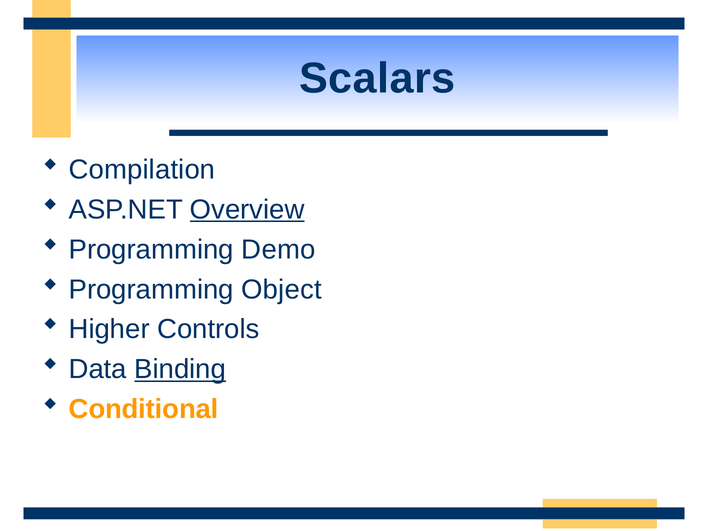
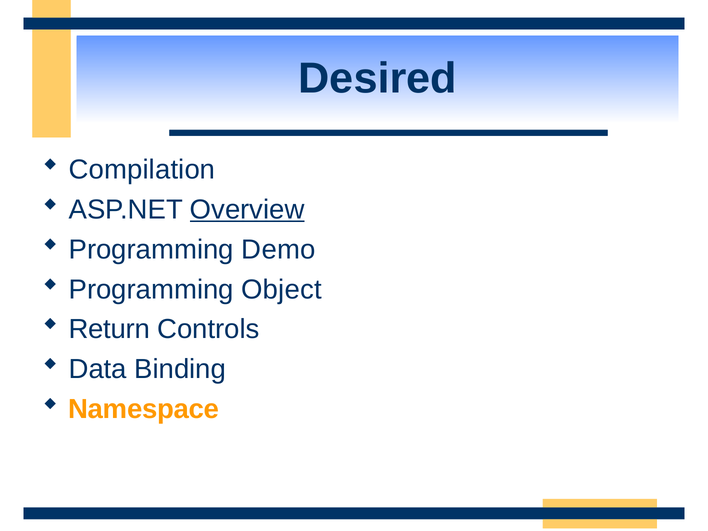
Scalars: Scalars -> Desired (378, 79)
Higher: Higher -> Return (109, 329)
Binding underline: present -> none (180, 369)
Conditional: Conditional -> Namespace (144, 409)
